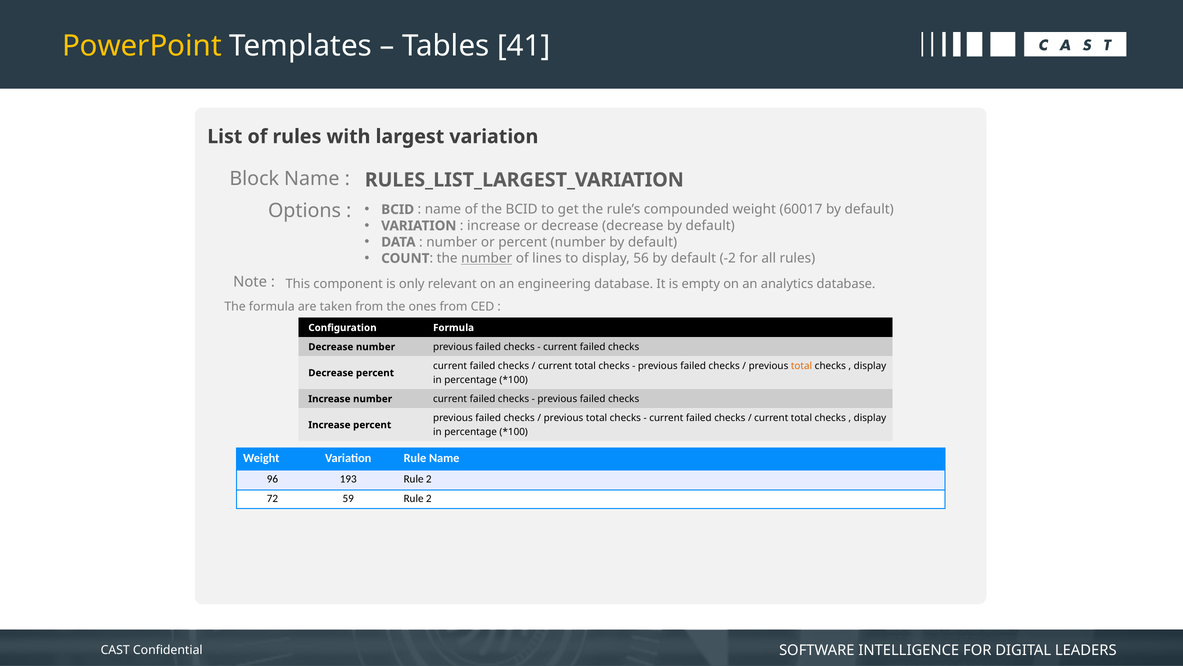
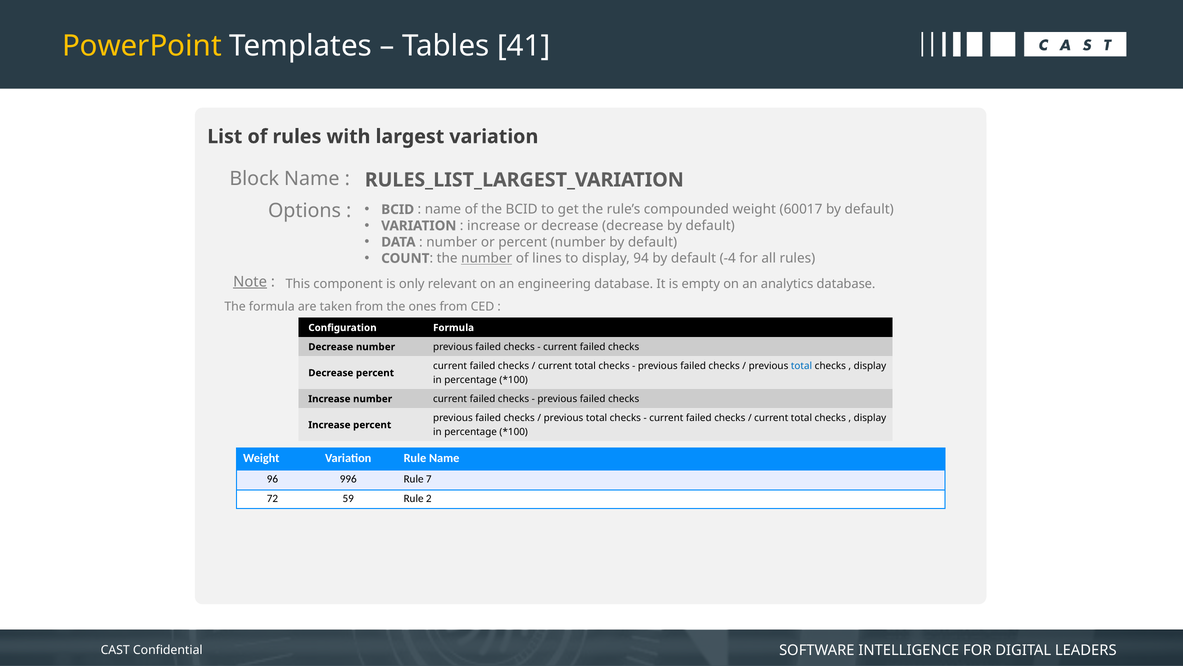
56: 56 -> 94 (641, 258)
-2: -2 -> -4 (728, 258)
Note underline: none -> present (250, 282)
total colour: orange -> blue (802, 366)
193: 193 -> 996 (348, 479)
2: 2 -> 7 (429, 479)
